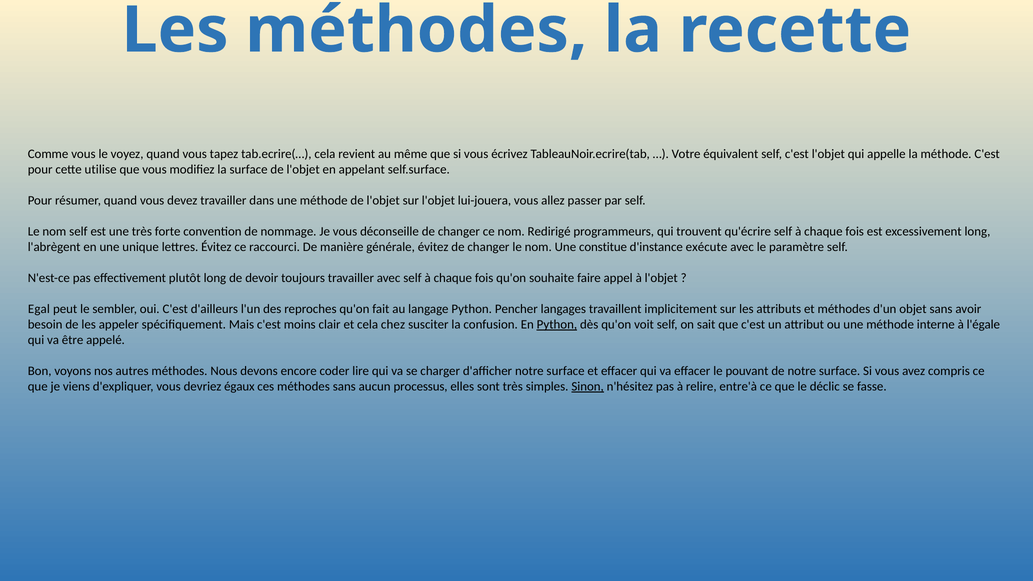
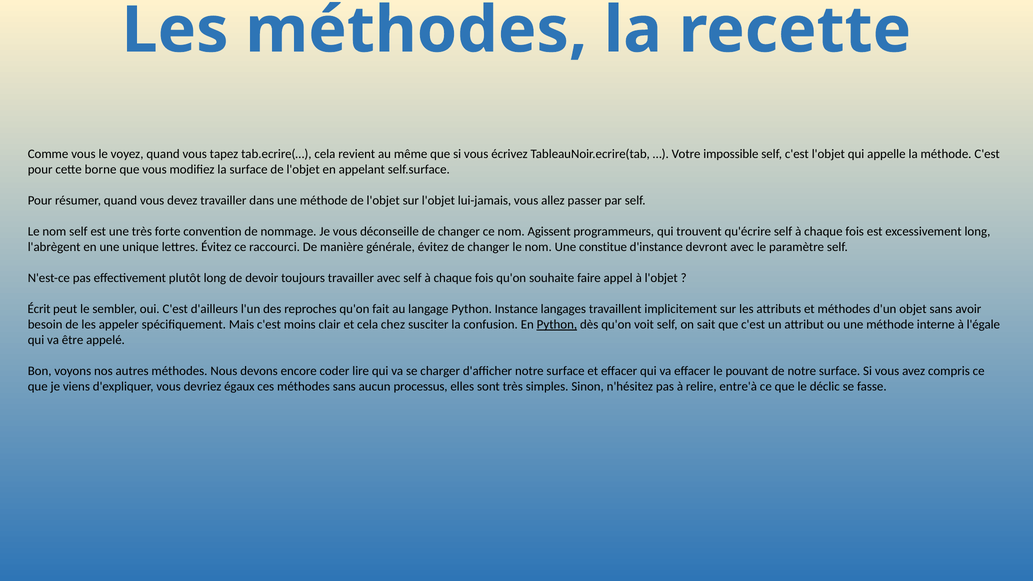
équivalent: équivalent -> impossible (731, 154)
utilise: utilise -> borne (101, 170)
lui-jouera: lui-jouera -> lui-jamais (485, 201)
Redirigé: Redirigé -> Agissent (549, 231)
exécute: exécute -> devront (707, 247)
Egal: Egal -> Écrit (39, 309)
Pencher: Pencher -> Instance (516, 309)
Sinon underline: present -> none (588, 386)
